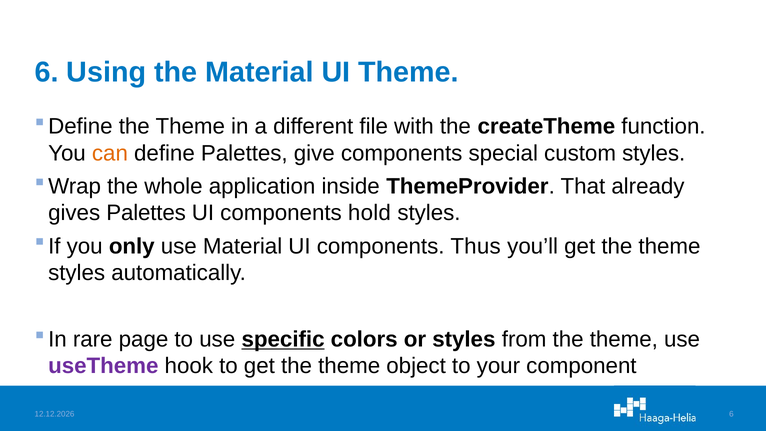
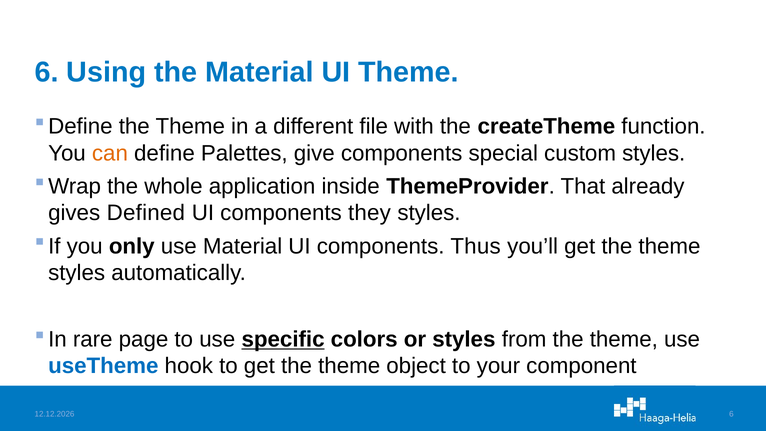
gives Palettes: Palettes -> Defined (146, 213)
hold: hold -> they (369, 213)
useTheme colour: purple -> blue (103, 366)
